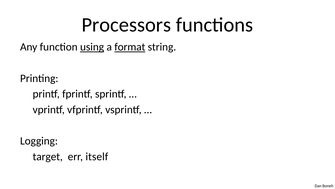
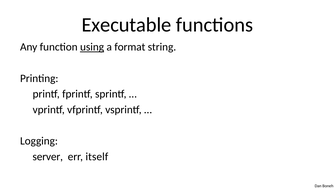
Processors: Processors -> Executable (126, 25)
format underline: present -> none (130, 47)
target: target -> server (48, 156)
